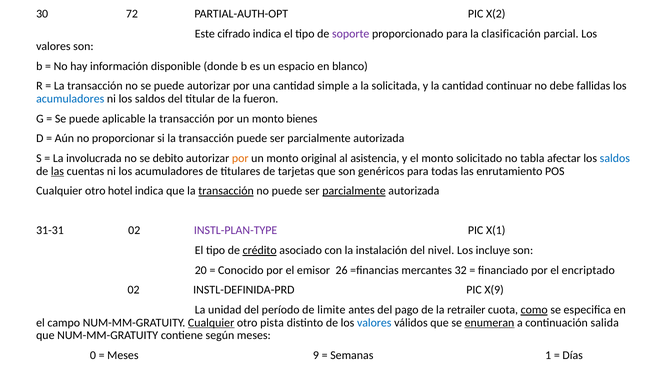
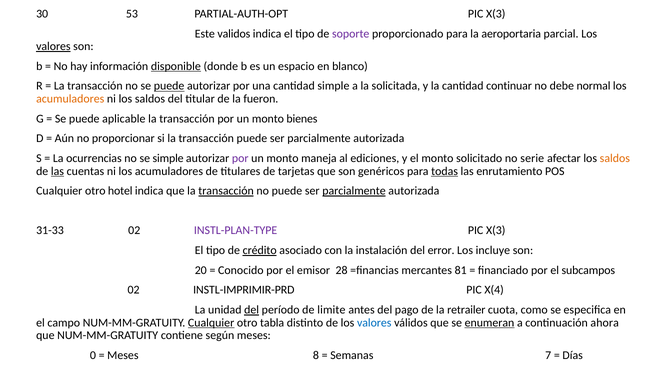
72: 72 -> 53 (132, 14)
PARTIAL-AUTH-OPT PIC X(2: X(2 -> X(3 (496, 14)
cifrado: cifrado -> validos (234, 34)
clasificación: clasificación -> aeroportaria (511, 34)
valores underline: none -> present (53, 46)
disponible underline: none -> present (176, 66)
puede underline: none -> present (169, 86)
fallidas: fallidas -> normal (594, 86)
acumuladores colour: blue -> orange (70, 99)
involucrada: involucrada -> ocurrencias (94, 158)
se debito: debito -> simple (168, 158)
por colour: orange -> purple (240, 158)
original: original -> maneja (319, 158)
asistencia: asistencia -> ediciones (375, 158)
tabla: tabla -> serie (532, 158)
saldos colour: blue -> orange (615, 158)
todas underline: none -> present (445, 171)
31-31: 31-31 -> 31-33 (50, 230)
X(1: X(1 -> X(3 (496, 230)
nivel: nivel -> error (441, 250)
26: 26 -> 28 (342, 270)
32: 32 -> 81 (461, 270)
encriptado: encriptado -> subcampos (588, 270)
INSTL-DEFINIDA-PRD: INSTL-DEFINIDA-PRD -> INSTL-IMPRIMIR-PRD (244, 290)
X(9: X(9 -> X(4 (494, 290)
del underline: none -> present (252, 310)
como underline: present -> none (534, 310)
pista: pista -> tabla (272, 323)
salida: salida -> ahora (605, 323)
9: 9 -> 8 (316, 355)
1: 1 -> 7 (548, 355)
